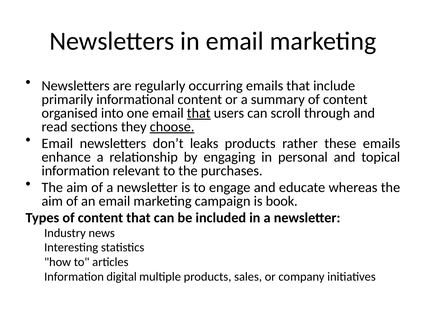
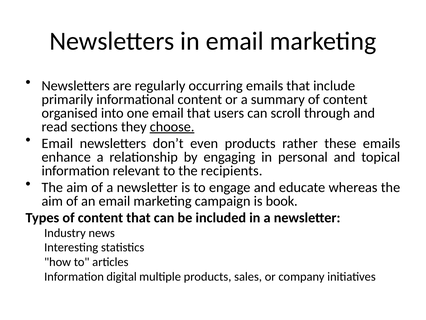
that underline: present -> none (199, 113)
leaks: leaks -> even (204, 143)
purchases: purchases -> recipients (232, 170)
